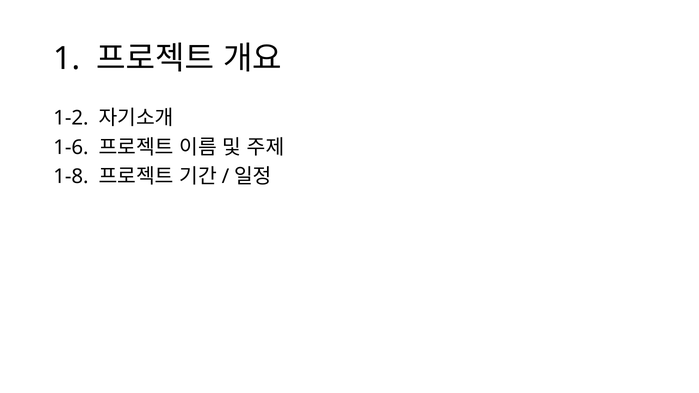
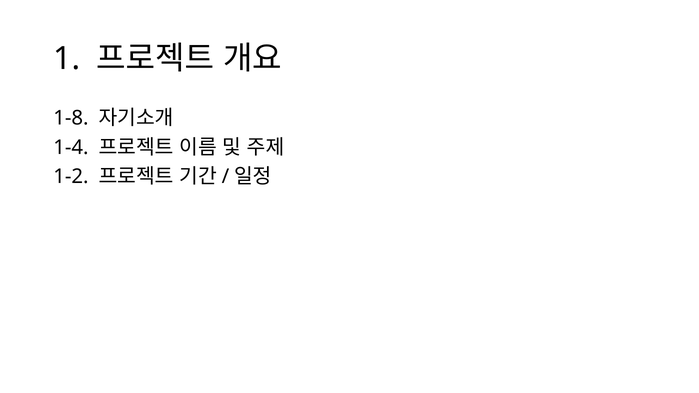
1-2: 1-2 -> 1-8 (71, 118)
1-6: 1-6 -> 1-4 (71, 147)
1-8: 1-8 -> 1-2 (71, 177)
